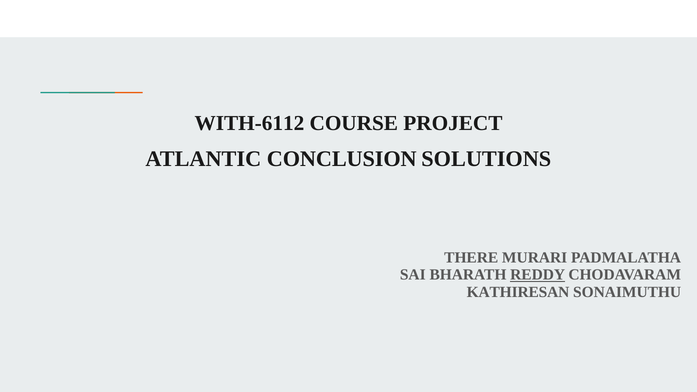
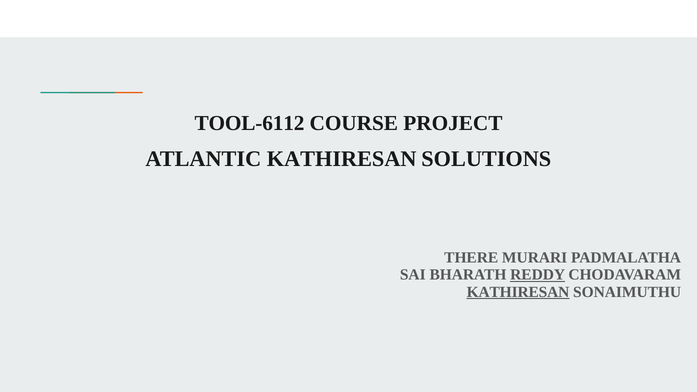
WITH-6112: WITH-6112 -> TOOL-6112 (249, 123)
ATLANTIC CONCLUSION: CONCLUSION -> KATHIRESAN (342, 159)
KATHIRESAN underline: none -> present (518, 292)
